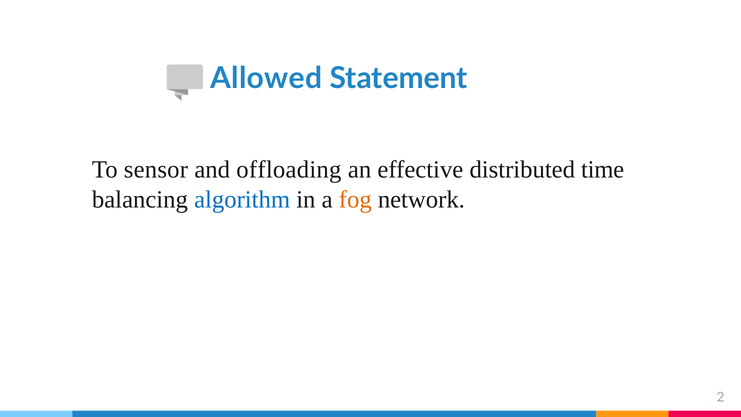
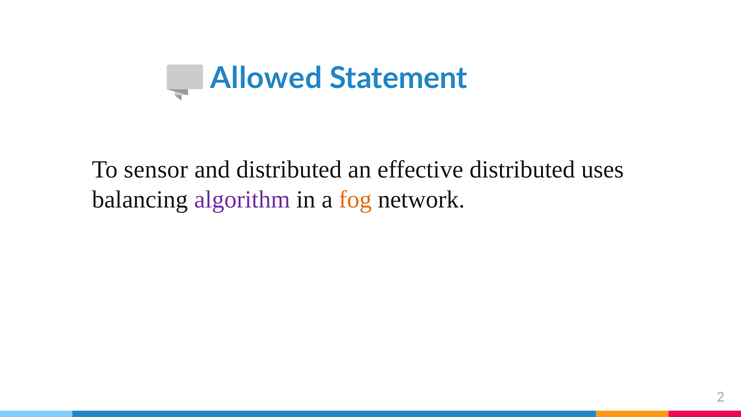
and offloading: offloading -> distributed (289, 170)
time: time -> uses (603, 170)
algorithm colour: blue -> purple (242, 199)
